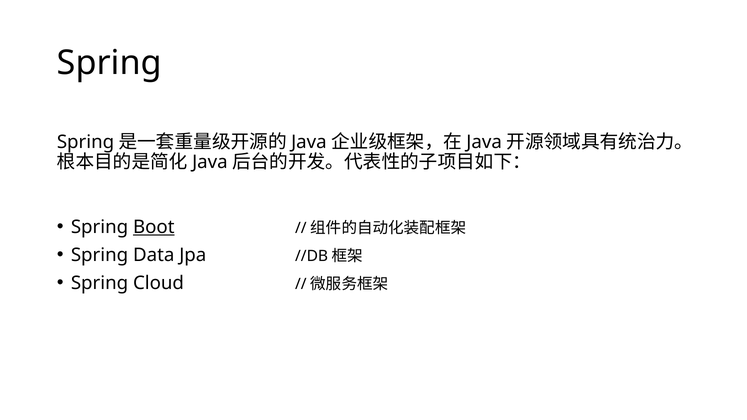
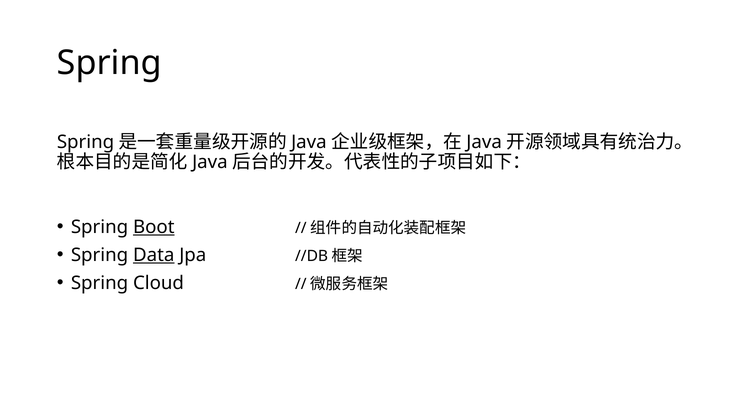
Data underline: none -> present (154, 255)
